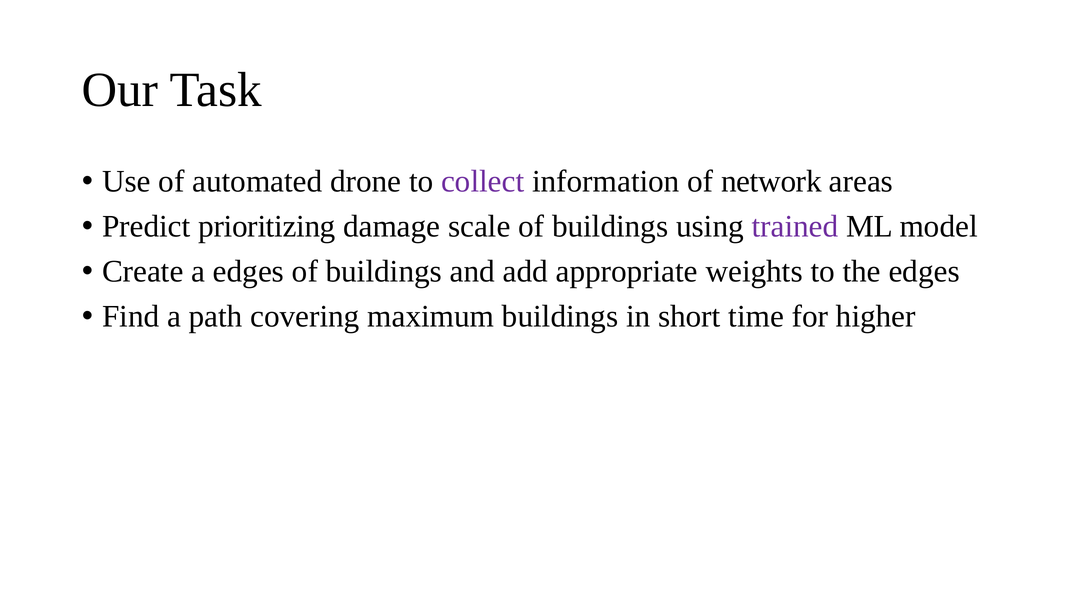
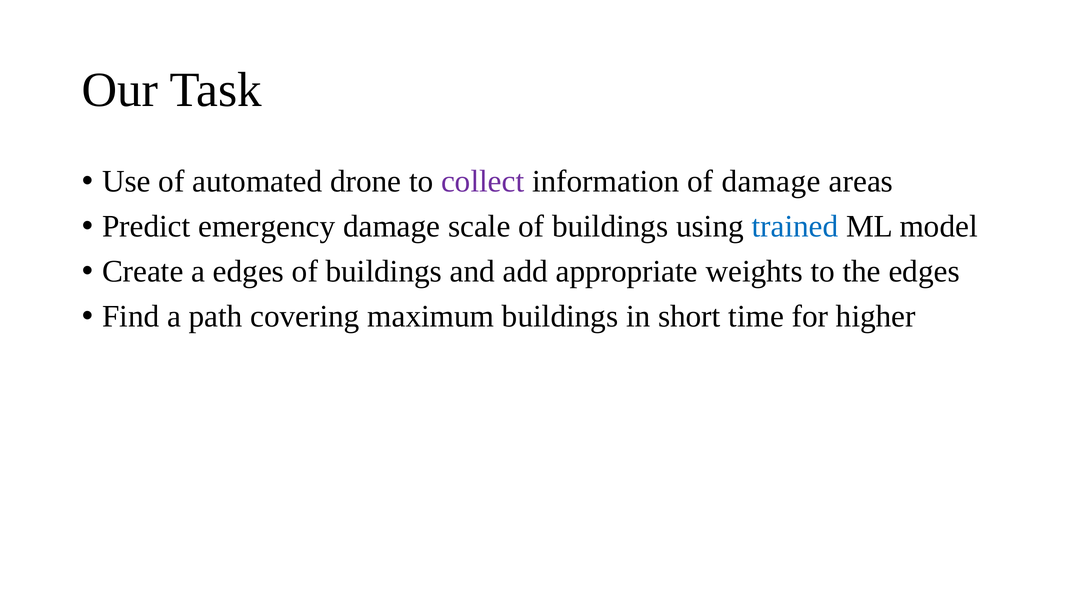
of network: network -> damage (771, 182)
prioritizing: prioritizing -> emergency (267, 227)
trained colour: purple -> blue (795, 227)
